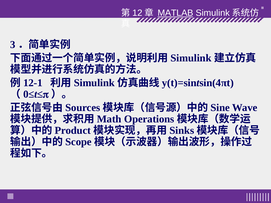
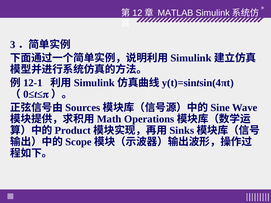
MATLAB underline: present -> none (175, 13)
